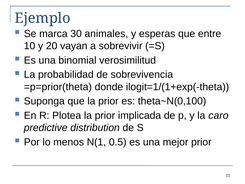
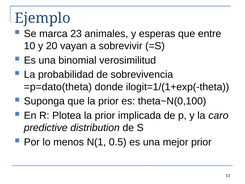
30: 30 -> 23 (76, 34)
=p=prior(theta: =p=prior(theta -> =p=dato(theta (58, 87)
